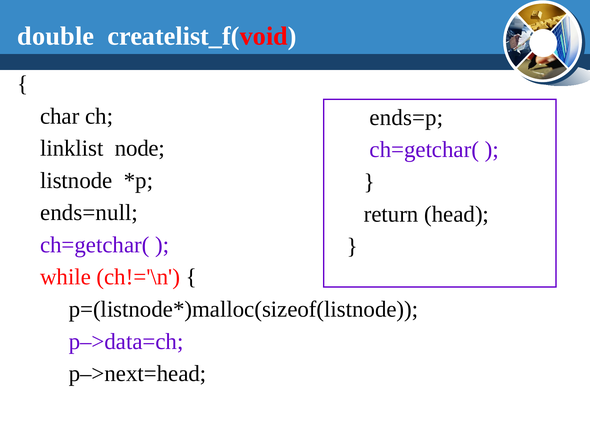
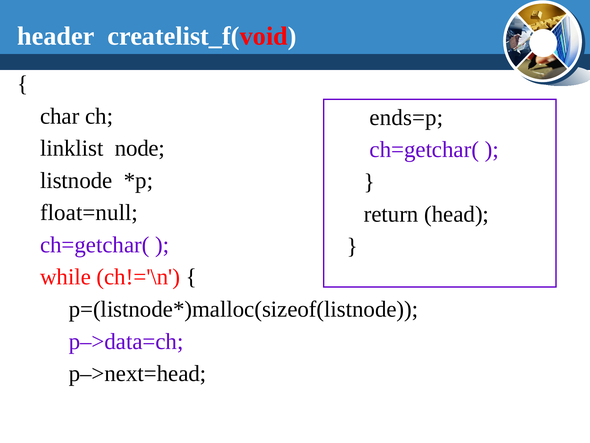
double: double -> header (56, 36)
ends=null: ends=null -> float=null (89, 212)
